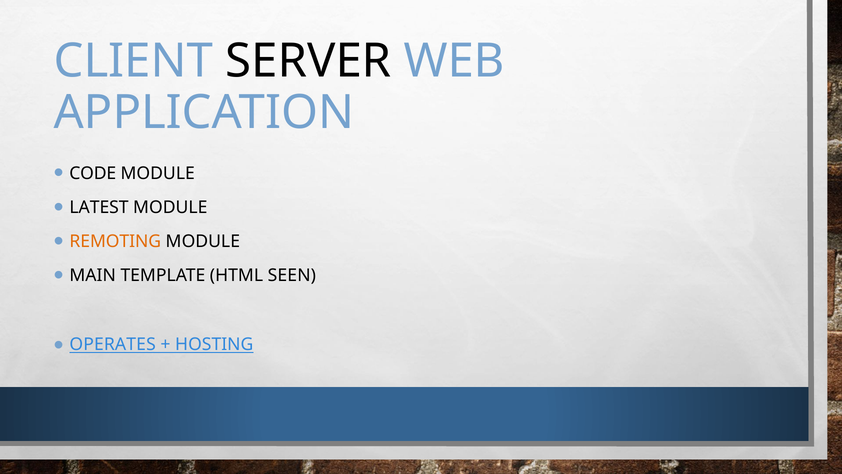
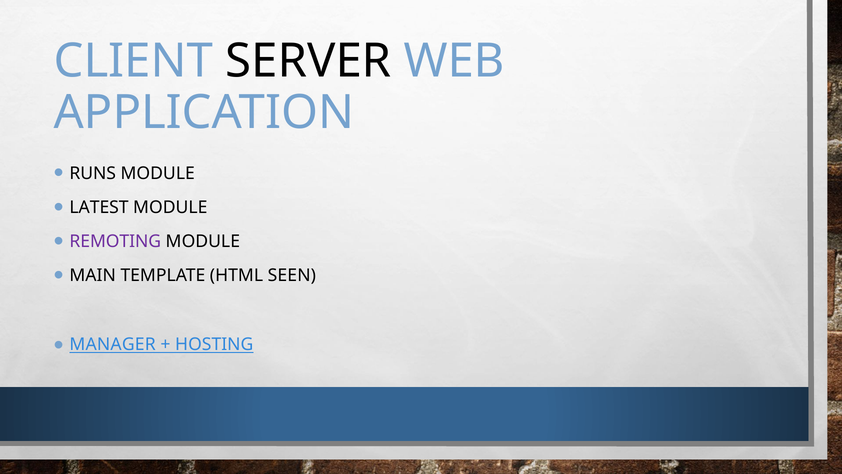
CODE: CODE -> RUNS (93, 173)
REMOTING colour: orange -> purple (115, 241)
OPERATES: OPERATES -> MANAGER (113, 344)
